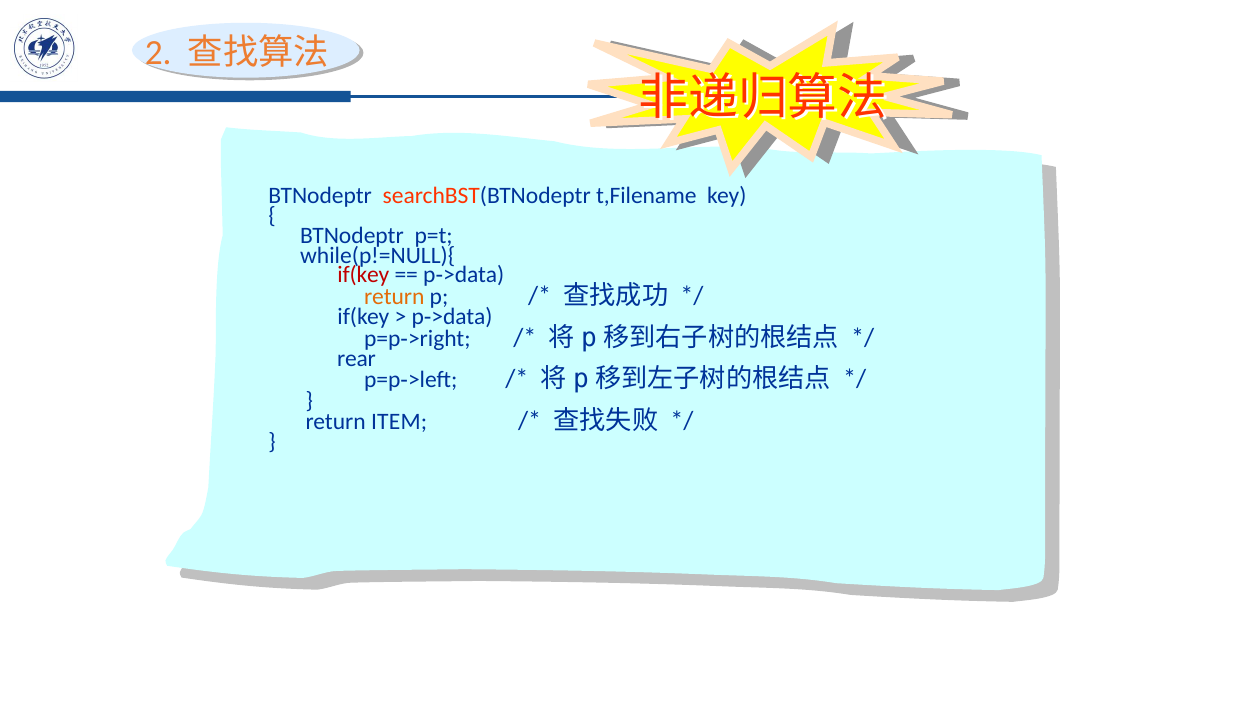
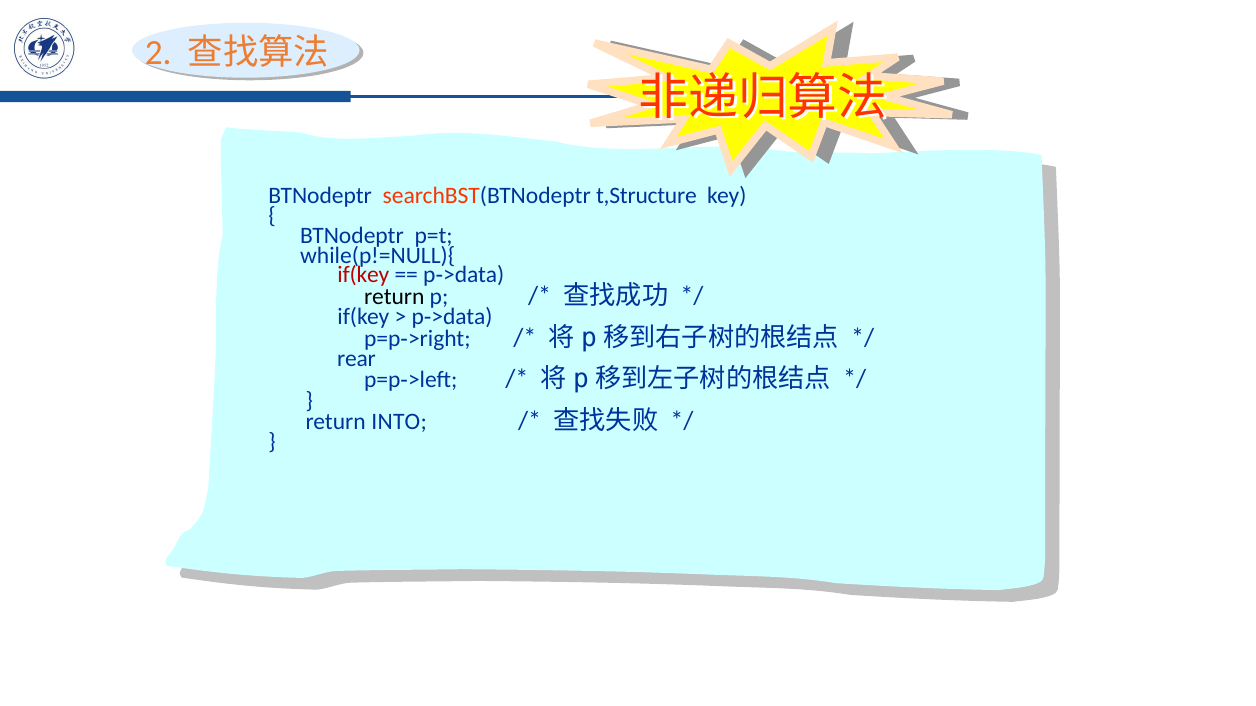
t,Filename: t,Filename -> t,Structure (646, 196)
return colour: orange -> black (394, 297)
ITEM: ITEM -> INTO (399, 422)
